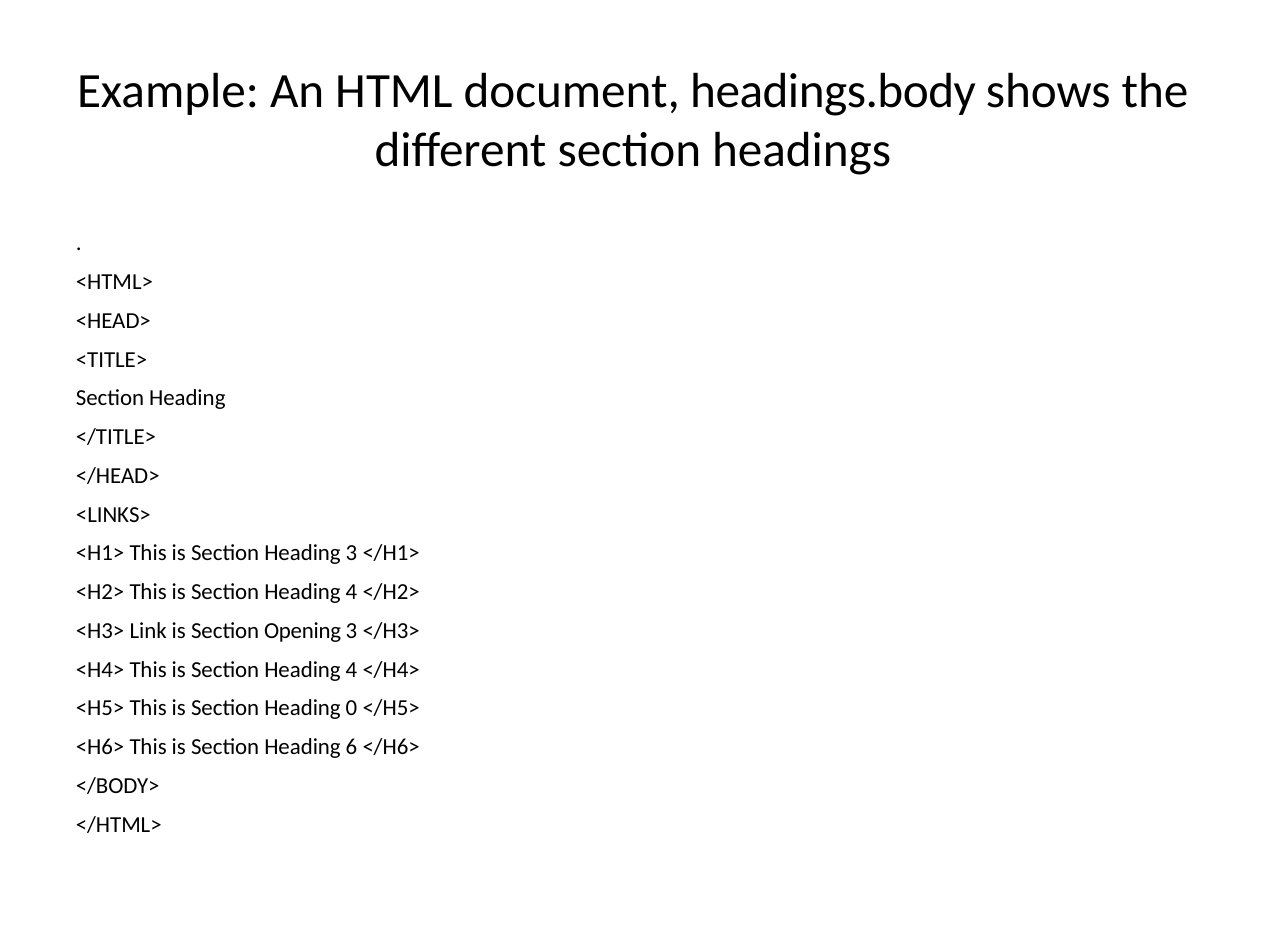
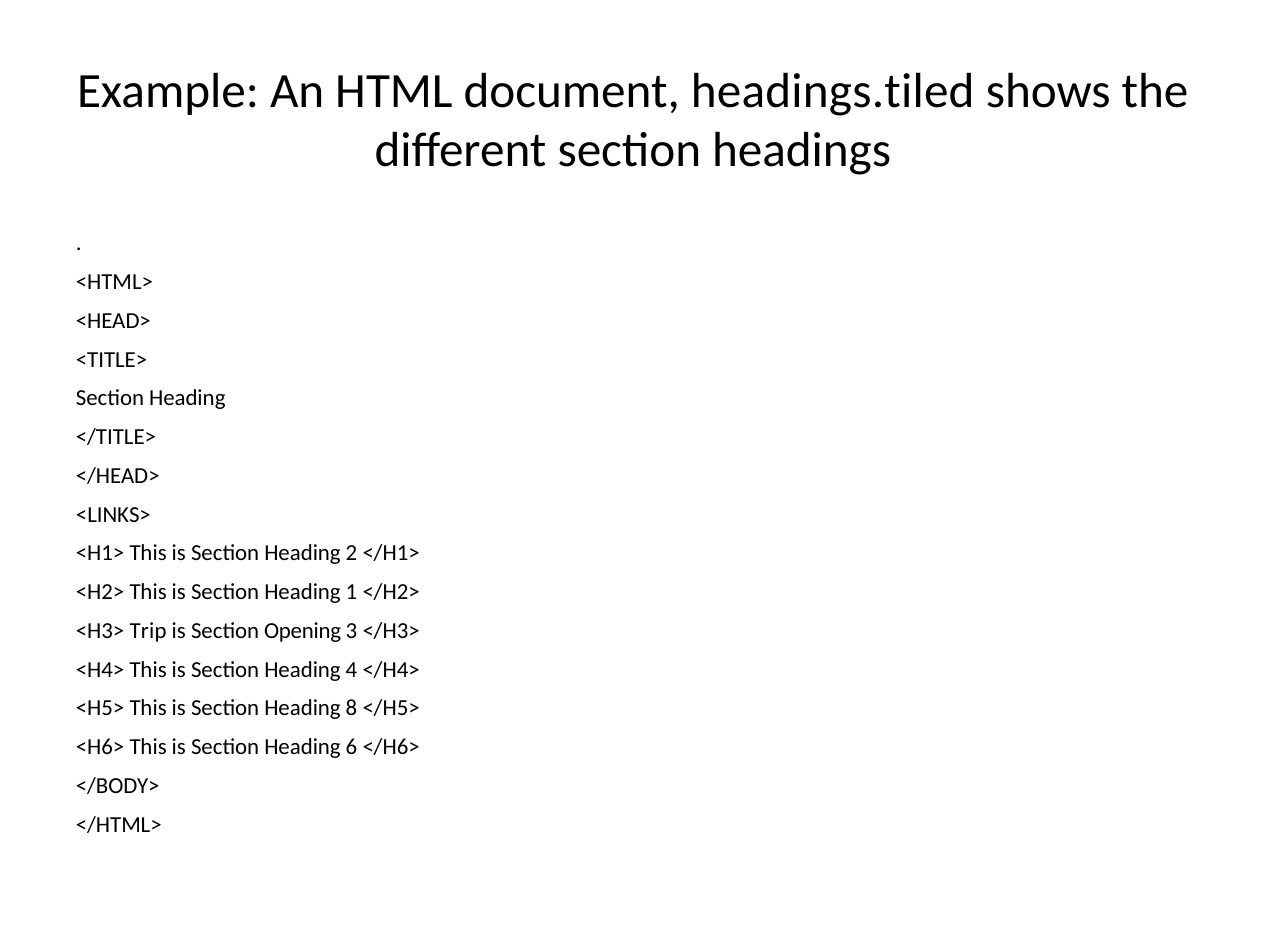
headings.body: headings.body -> headings.tiled (833, 91)
Heading 3: 3 -> 2 (351, 553)
4: 4 -> 1 (351, 592)
Link: Link -> Trip (148, 630)
0: 0 -> 8 (351, 708)
